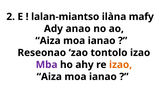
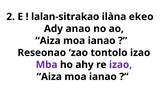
lalan-miantso: lalan-miantso -> lalan-sitrakao (65, 17)
mafy: mafy -> ekeo (141, 17)
izao colour: orange -> purple (121, 65)
